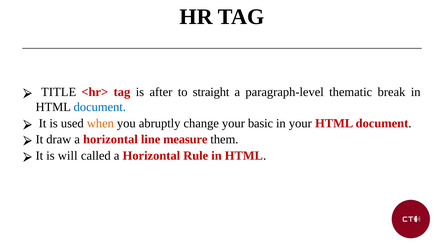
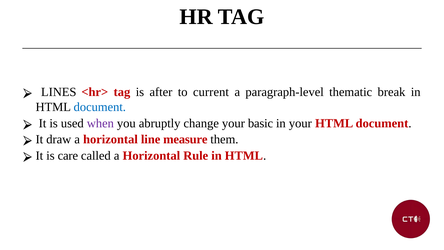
TITLE: TITLE -> LINES (59, 92)
straight: straight -> current (211, 92)
when colour: orange -> purple (100, 123)
will: will -> care (68, 156)
